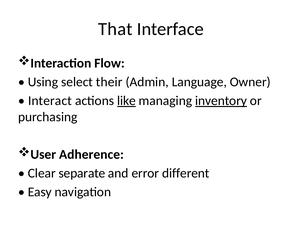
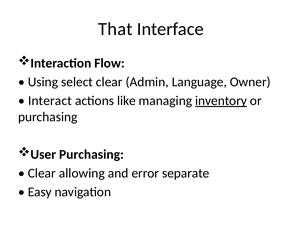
select their: their -> clear (109, 82)
like underline: present -> none (126, 101)
User Adherence: Adherence -> Purchasing (91, 155)
separate: separate -> allowing (82, 174)
different: different -> separate (186, 174)
